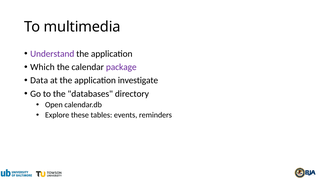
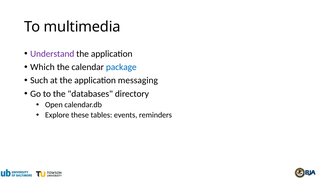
package colour: purple -> blue (121, 67)
Data: Data -> Such (39, 80)
investigate: investigate -> messaging (138, 80)
